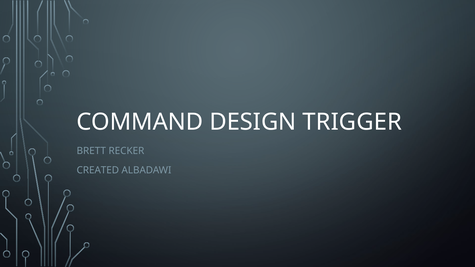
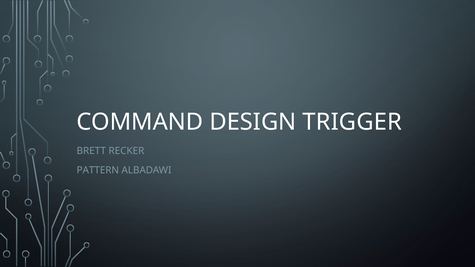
CREATED: CREATED -> PATTERN (98, 170)
